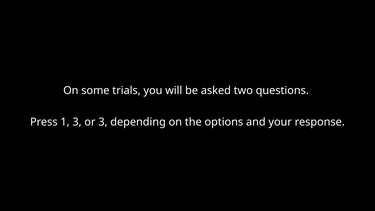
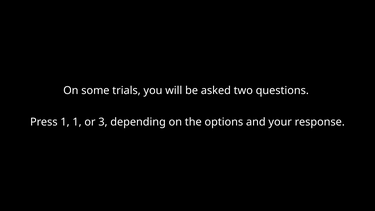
1 3: 3 -> 1 (77, 122)
